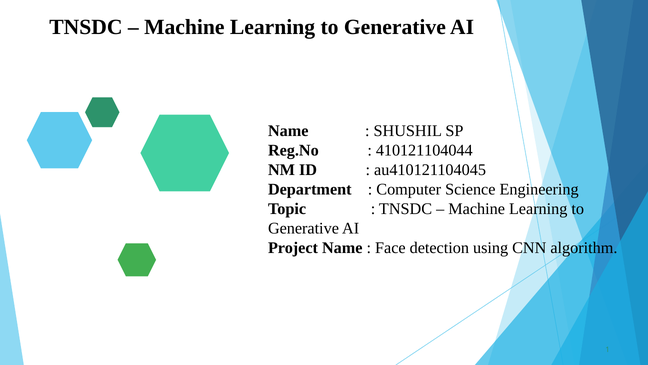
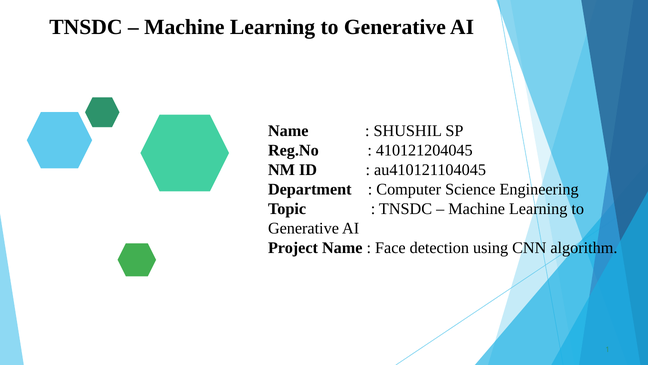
410121104044: 410121104044 -> 410121204045 (424, 150)
